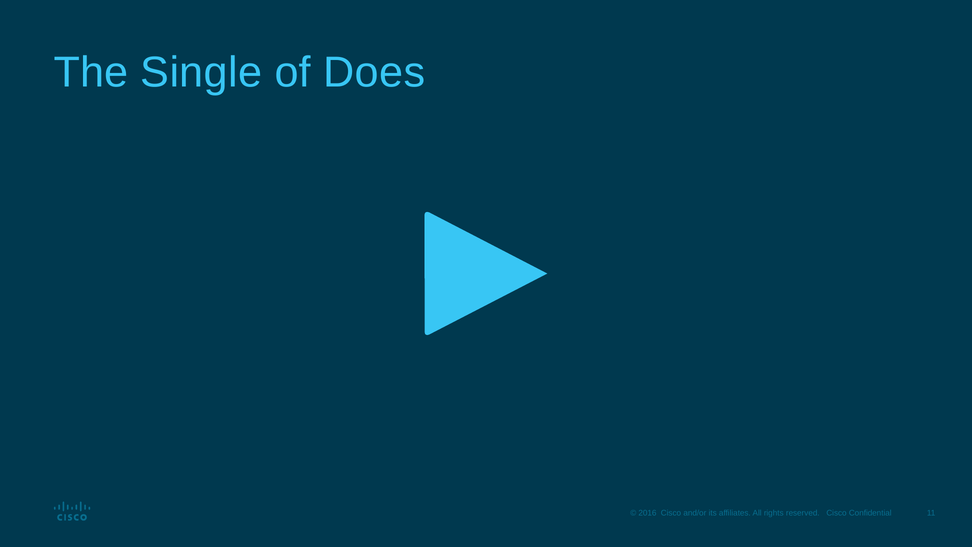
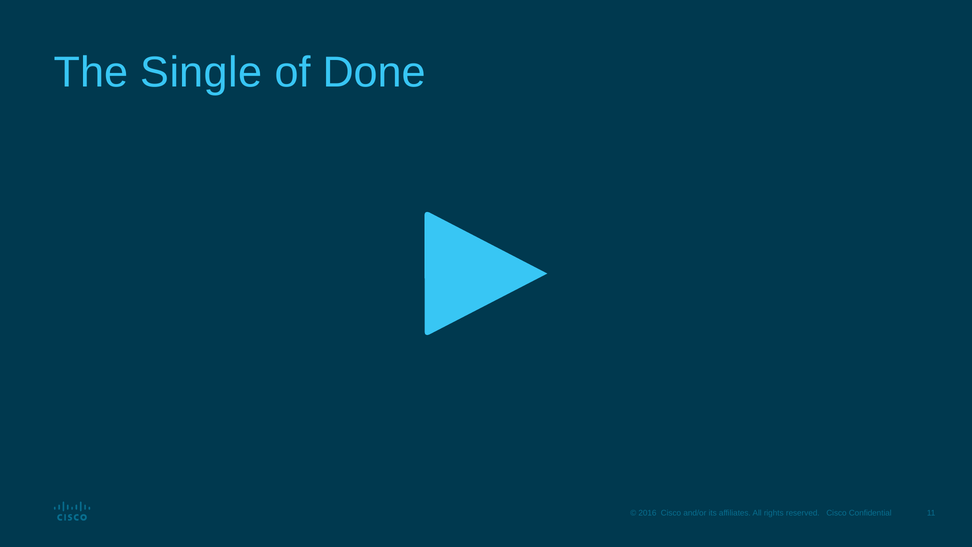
Does: Does -> Done (374, 72)
